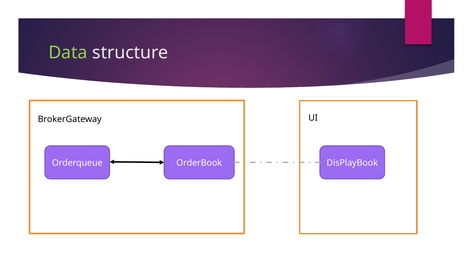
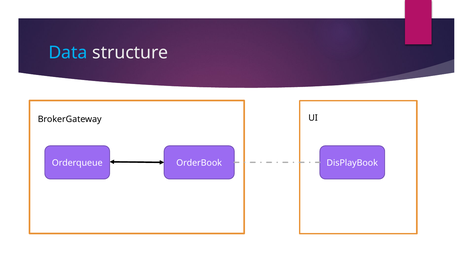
Data colour: light green -> light blue (68, 53)
